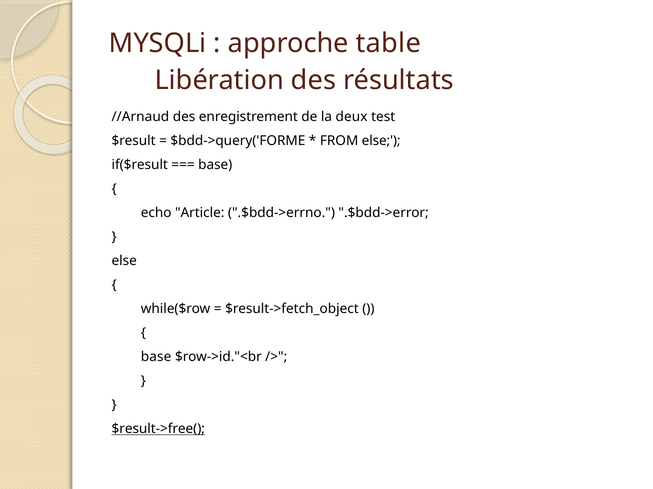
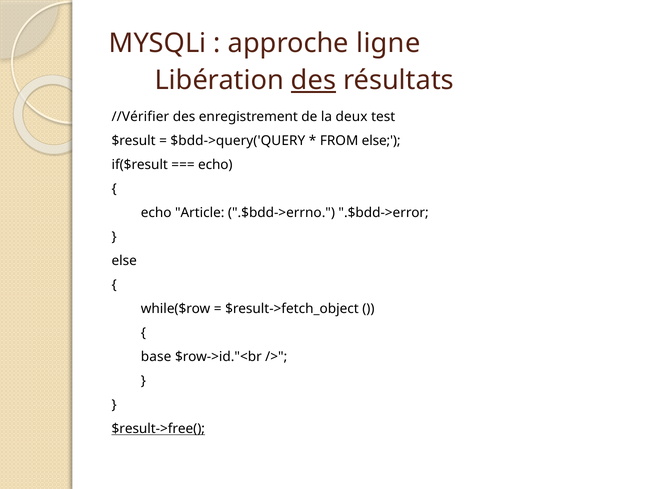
table: table -> ligne (388, 43)
des underline: none -> present (314, 80)
//Arnaud: //Arnaud -> //Vérifier (140, 117)
$bdd->query('FORME: $bdd->query('FORME -> $bdd->query('QUERY (238, 141)
base: base -> echo (215, 165)
